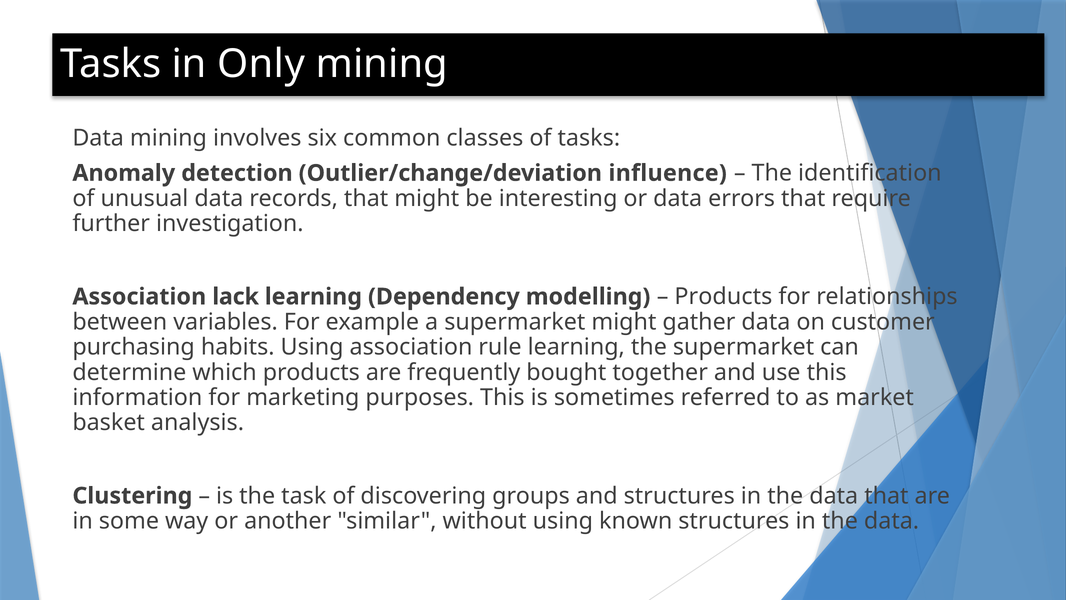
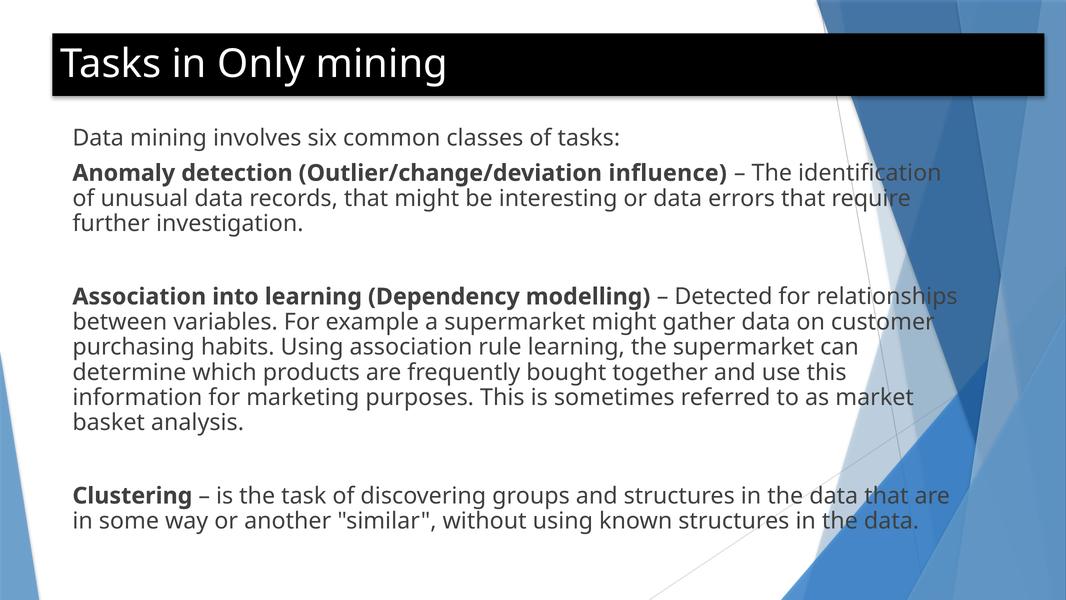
lack: lack -> into (235, 297)
Products: Products -> Detected (723, 297)
